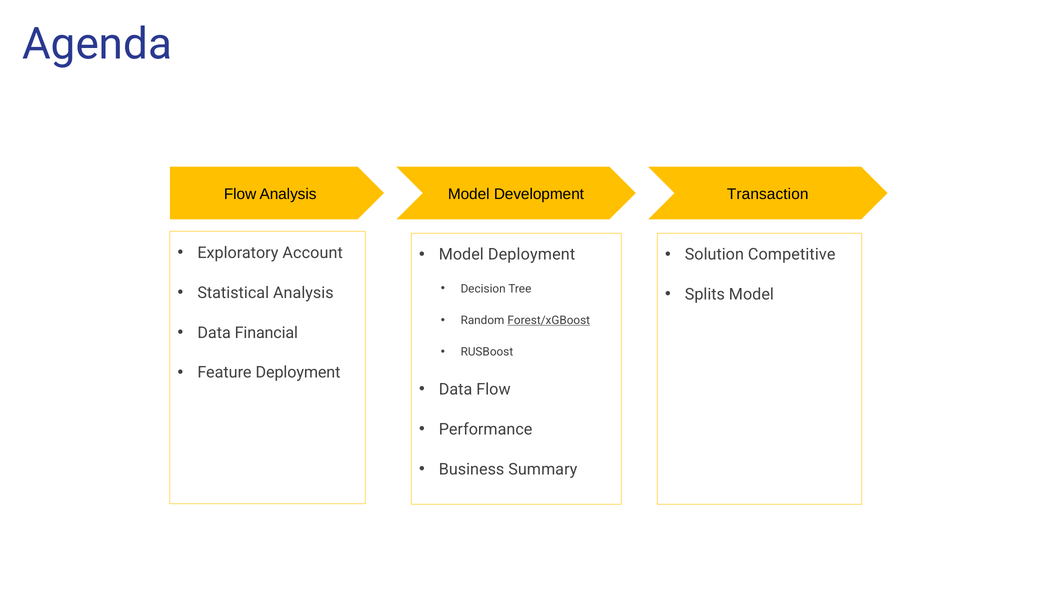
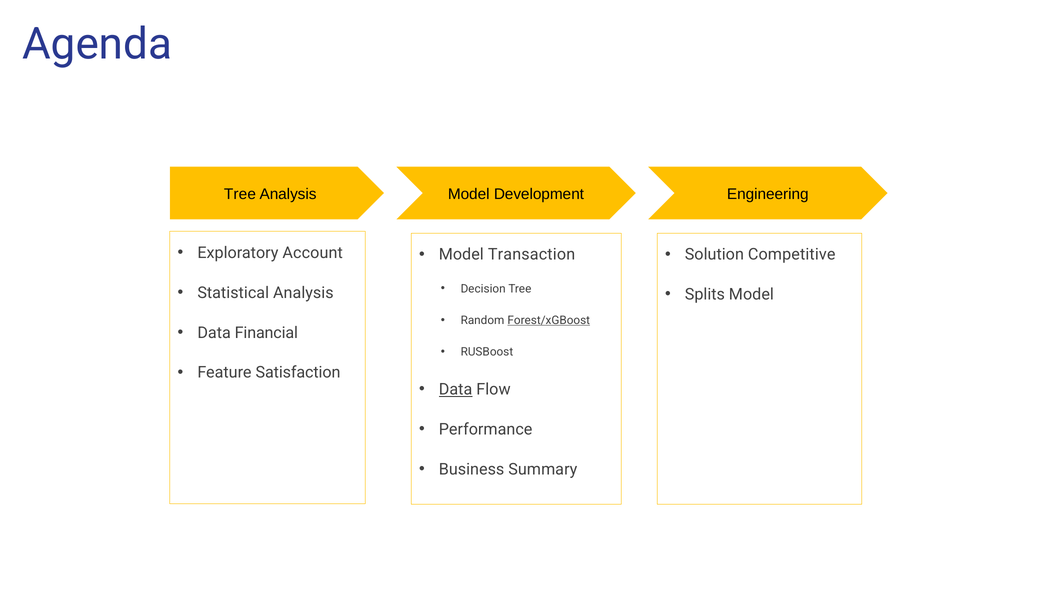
Flow: Flow -> Tree (240, 194)
Transaction: Transaction -> Engineering (768, 194)
Model Deployment: Deployment -> Transaction (532, 255)
Feature Deployment: Deployment -> Satisfaction (298, 373)
Data underline: none -> present (456, 390)
